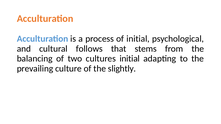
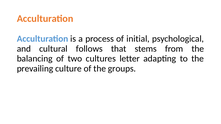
cultures initial: initial -> letter (130, 59)
slightly: slightly -> groups (122, 69)
